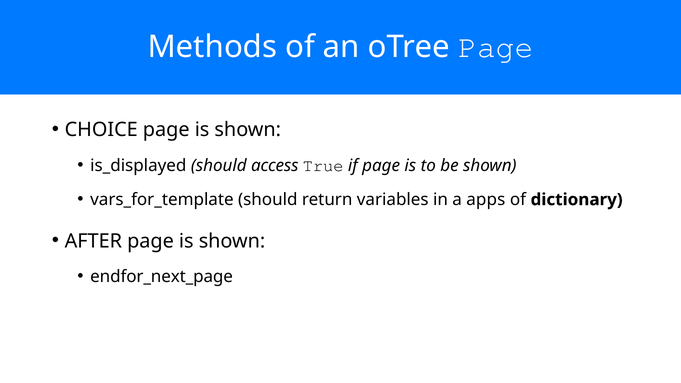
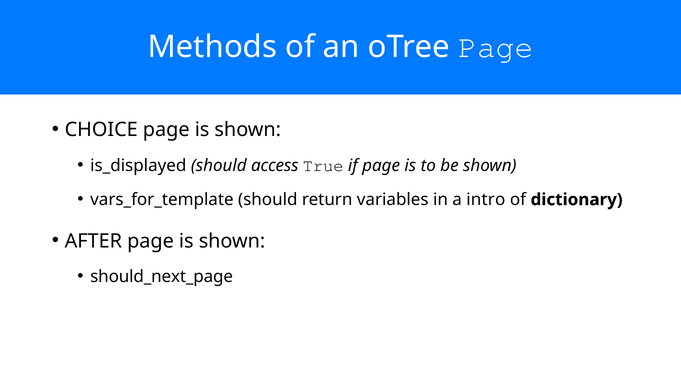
apps: apps -> intro (486, 200)
endfor_next_page: endfor_next_page -> should_next_page (162, 277)
